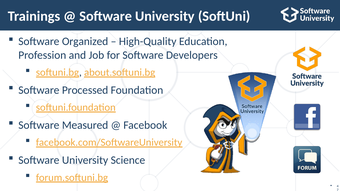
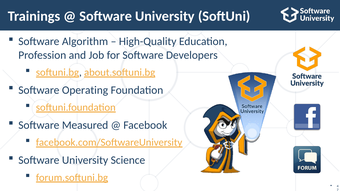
Organized: Organized -> Algorithm (85, 41)
Processed: Processed -> Operating (85, 90)
